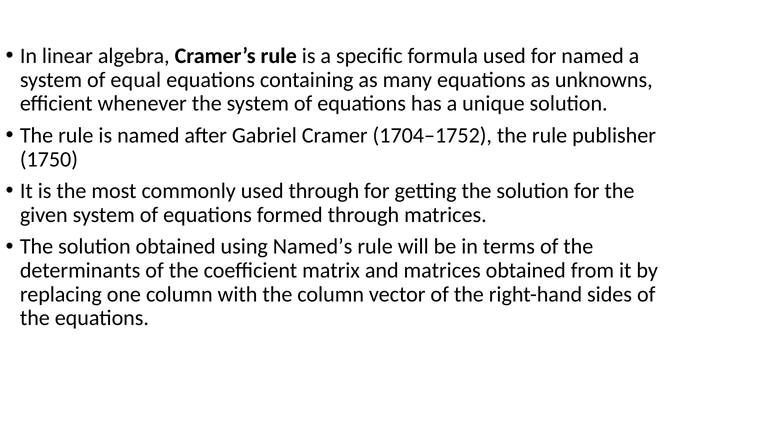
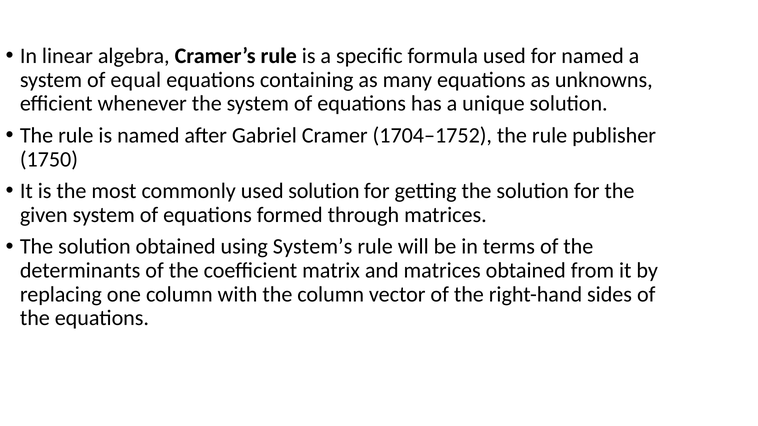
used through: through -> solution (324, 191)
Named’s: Named’s -> System’s (313, 247)
